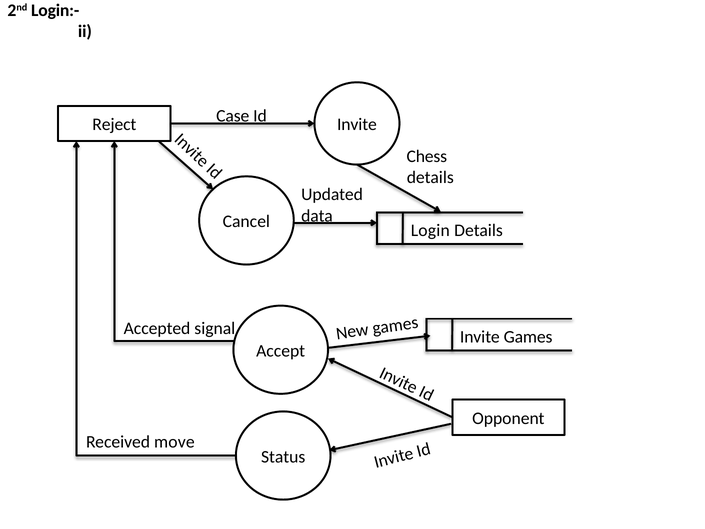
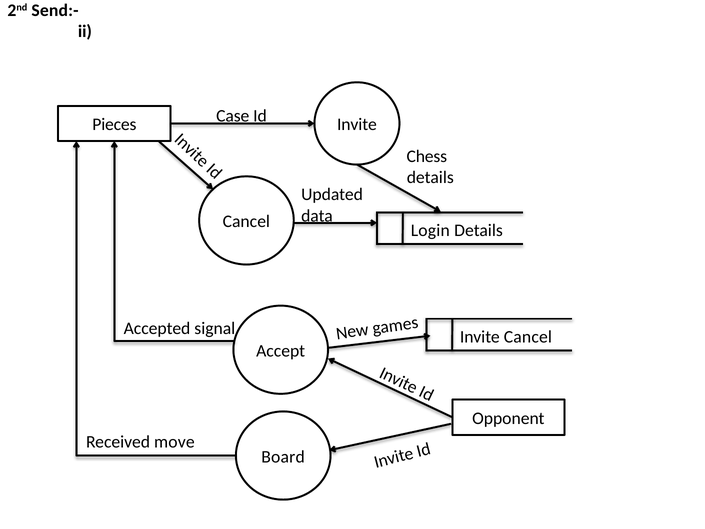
Login:-: Login:- -> Send:- (55, 10)
Reject: Reject -> Pieces (114, 125)
Invite Games: Games -> Cancel (528, 337)
Status: Status -> Board (283, 457)
